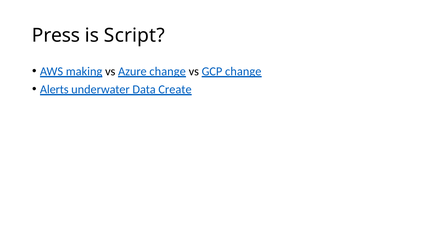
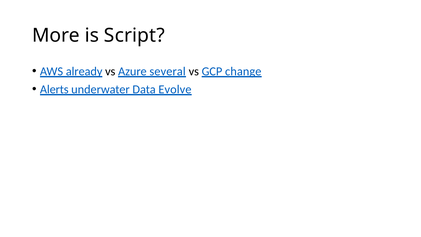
Press: Press -> More (56, 35)
making: making -> already (84, 71)
Azure change: change -> several (168, 71)
Create: Create -> Evolve (175, 89)
